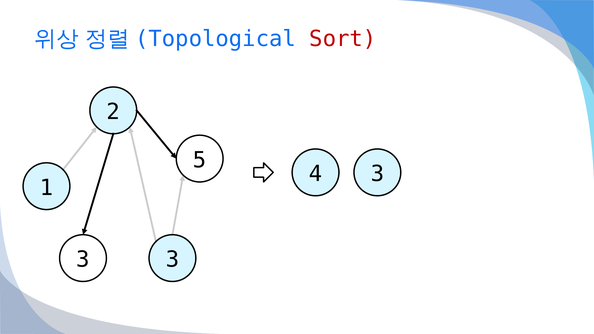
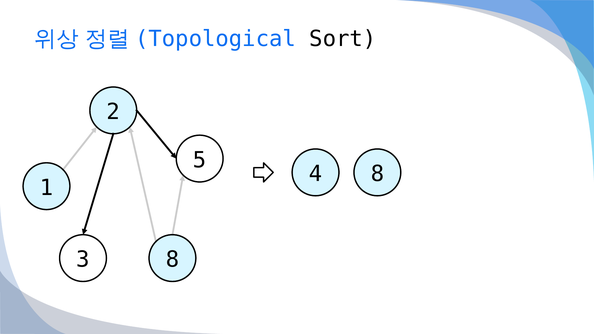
Sort colour: red -> black (343, 39)
4 3: 3 -> 8 (377, 174)
3 3: 3 -> 8 (172, 260)
